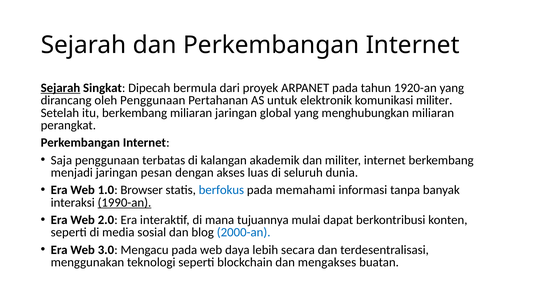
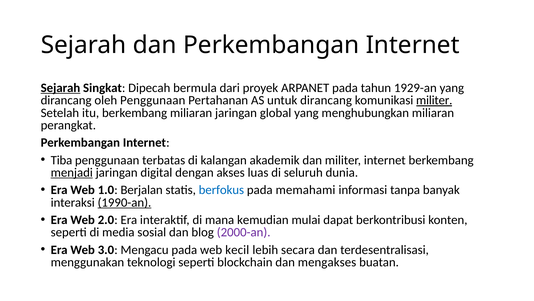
1920-an: 1920-an -> 1929-an (415, 88)
untuk elektronik: elektronik -> dirancang (326, 100)
militer underline: none -> present (434, 100)
Saja: Saja -> Tiba (61, 160)
menjadi underline: none -> present (72, 172)
pesan: pesan -> digital (156, 172)
Browser: Browser -> Berjalan (142, 190)
tujuannya: tujuannya -> kemudian (263, 220)
2000-an colour: blue -> purple (244, 232)
daya: daya -> kecil (237, 249)
